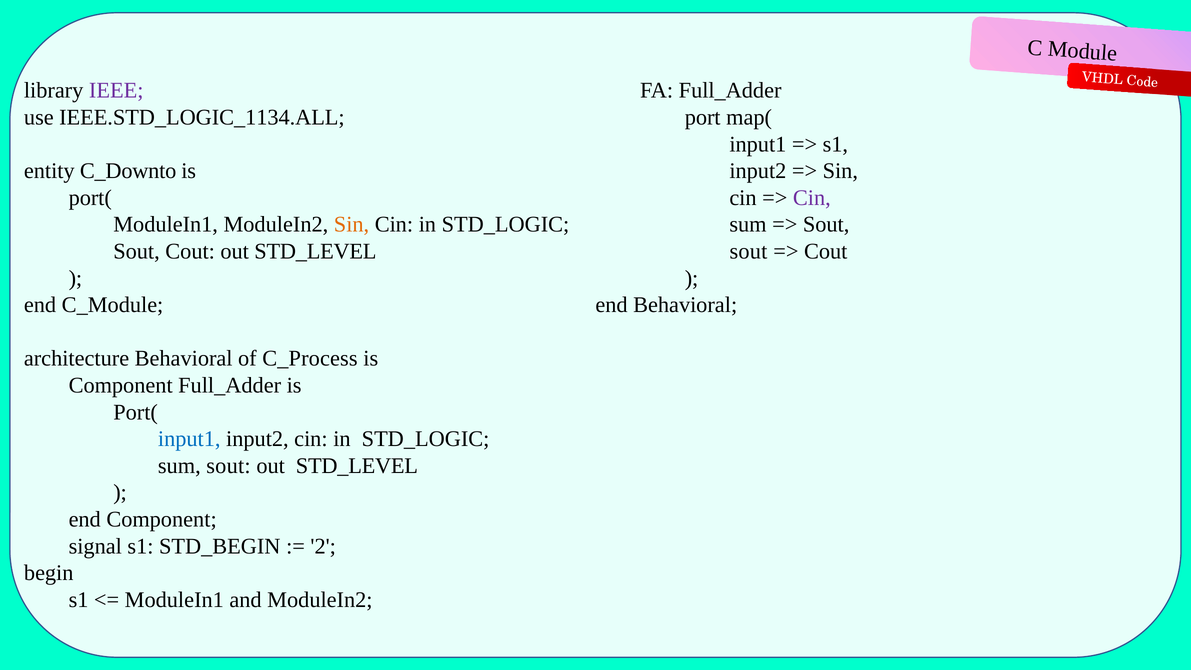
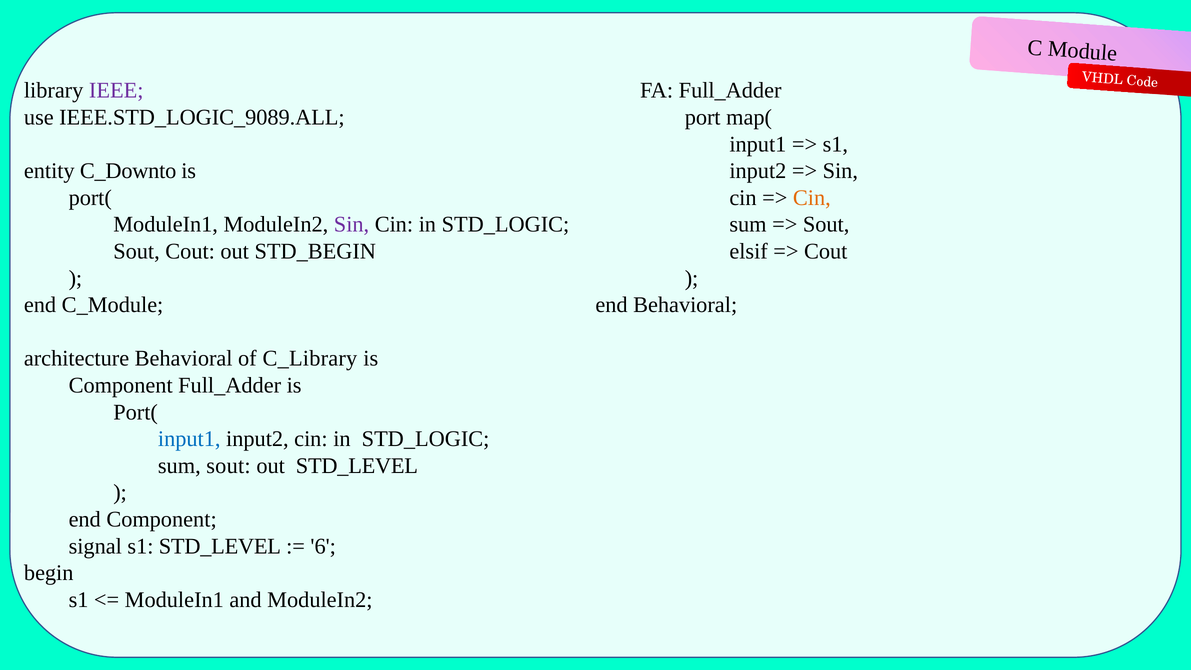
IEEE.STD_LOGIC_1134.ALL: IEEE.STD_LOGIC_1134.ALL -> IEEE.STD_LOGIC_9089.ALL (202, 117)
Cin colour: purple -> orange (812, 198)
Sin colour: orange -> purple (352, 225)
Cout out STD_LEVEL: STD_LEVEL -> STD_BEGIN (315, 251)
sout: sout -> elsif (749, 251)
C_Process: C_Process -> C_Library (310, 359)
s1 STD_BEGIN: STD_BEGIN -> STD_LEVEL (220, 546)
2: 2 -> 6 (323, 546)
